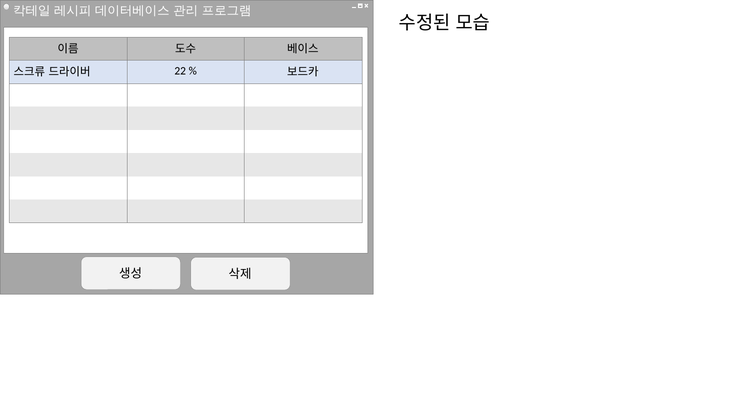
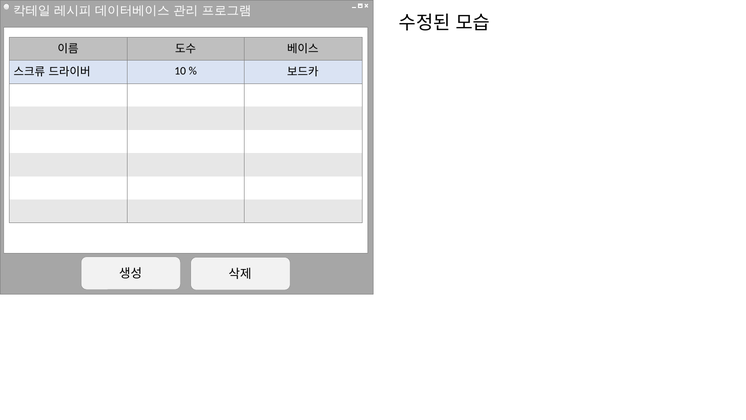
22: 22 -> 10 (180, 71)
